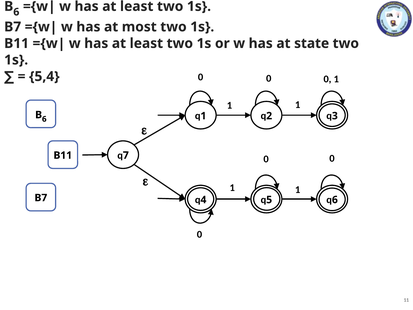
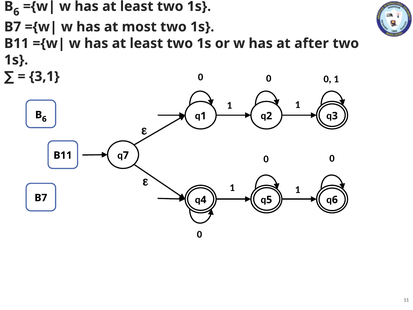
state: state -> after (312, 43)
5,4: 5,4 -> 3,1 (44, 76)
